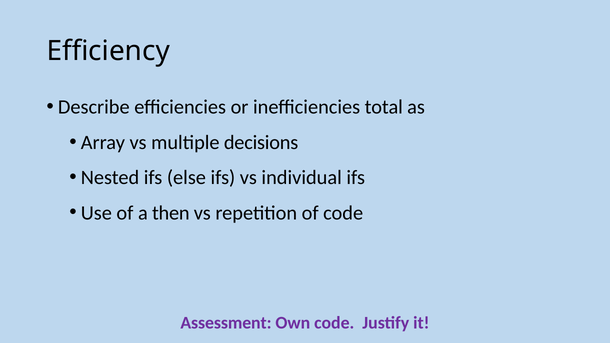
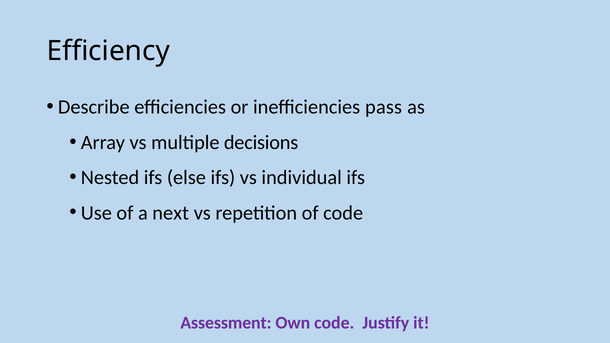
total: total -> pass (384, 107)
then: then -> next (171, 213)
